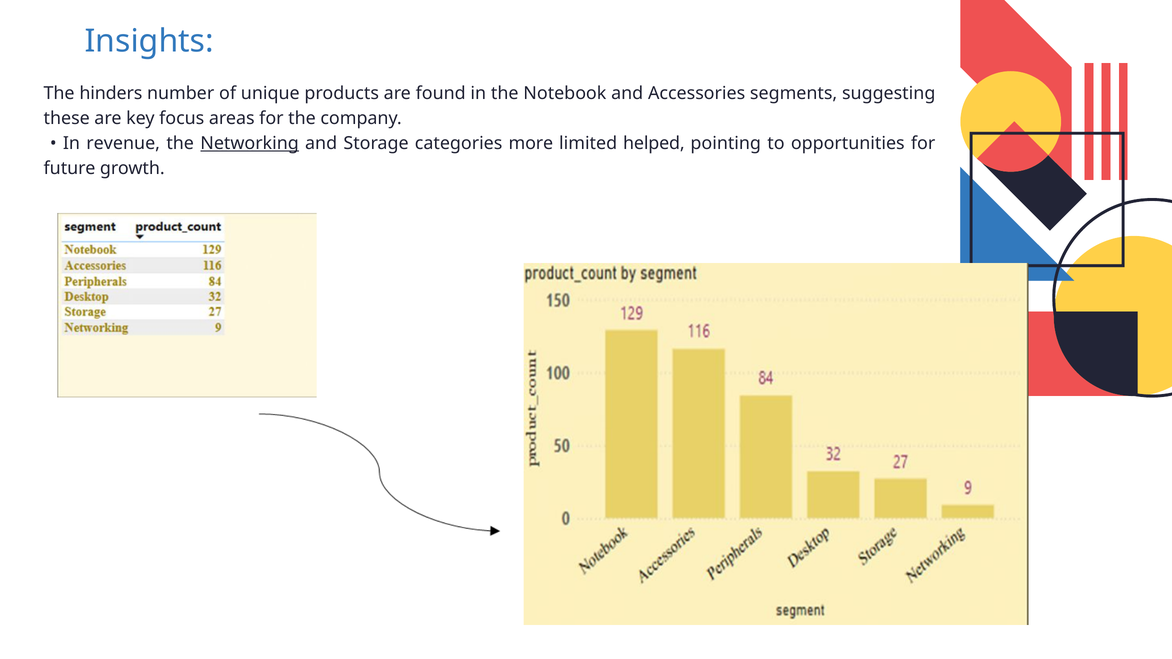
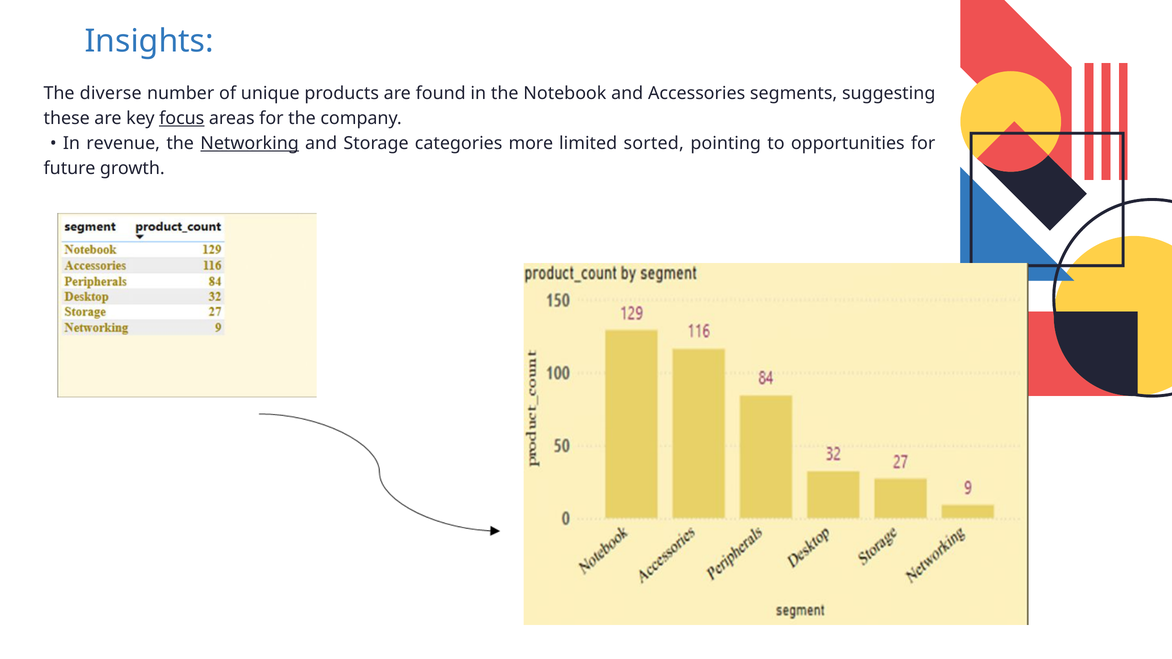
hinders: hinders -> diverse (111, 93)
focus underline: none -> present (182, 118)
helped: helped -> sorted (654, 144)
